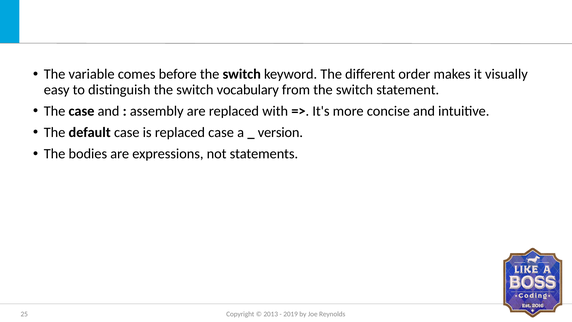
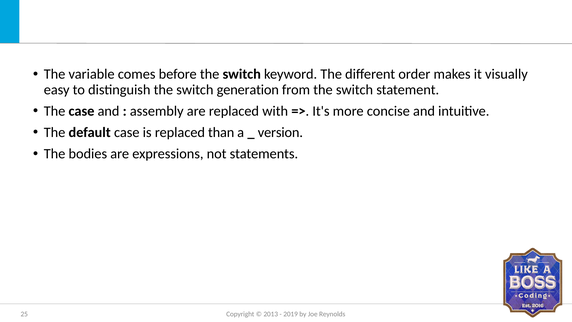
vocabulary: vocabulary -> generation (248, 90)
replaced case: case -> than (221, 132)
